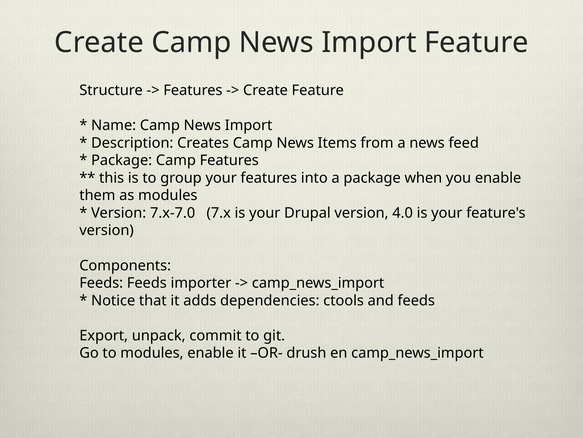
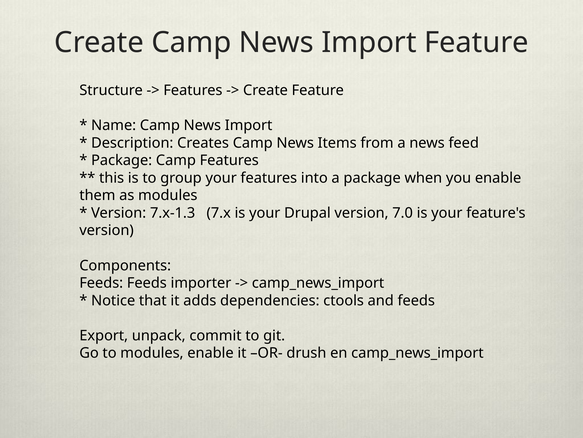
7.x-7.0: 7.x-7.0 -> 7.x-1.3 (173, 213)
4.0: 4.0 -> 7.0 (403, 213)
